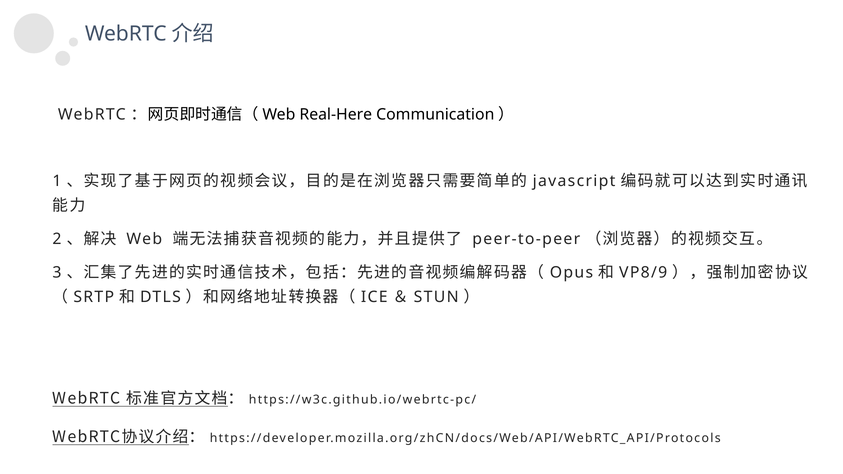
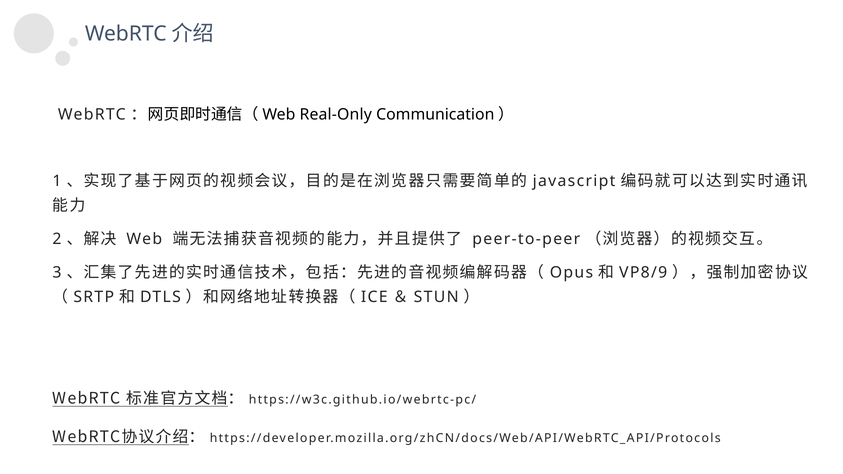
Real-Here: Real-Here -> Real-Only (336, 114)
